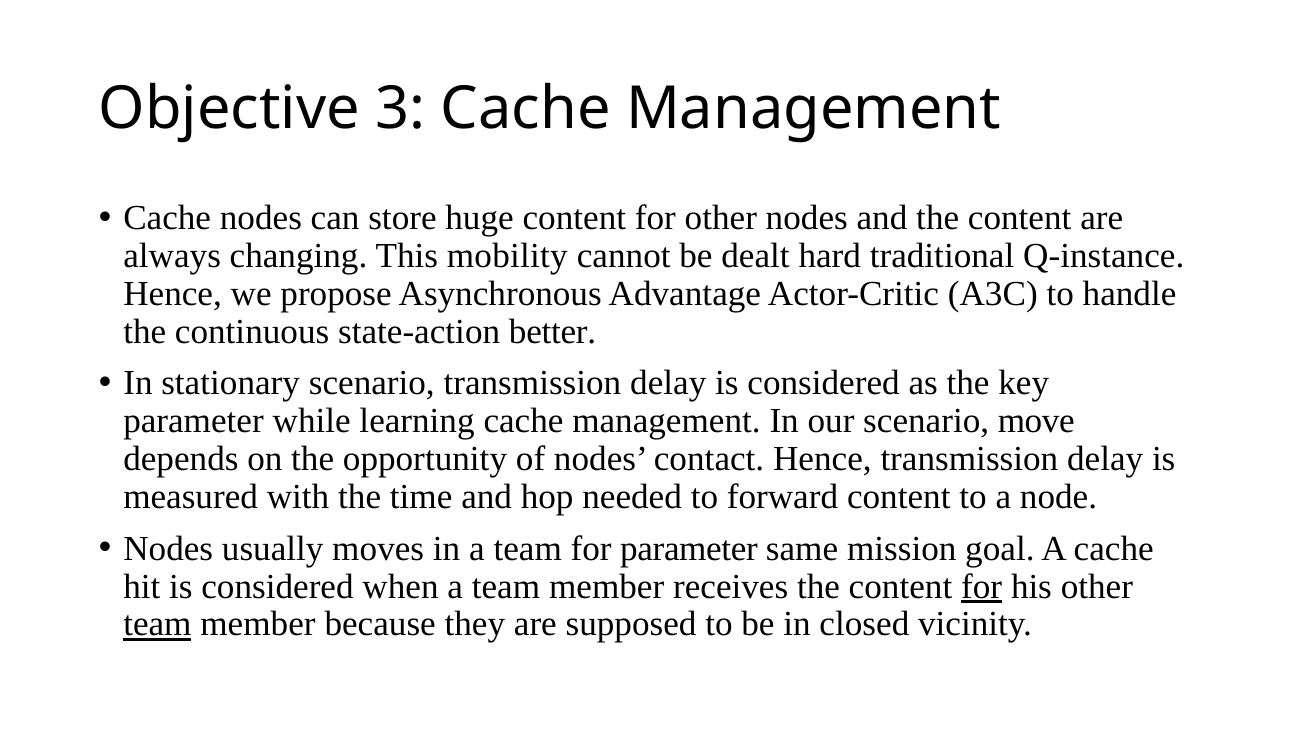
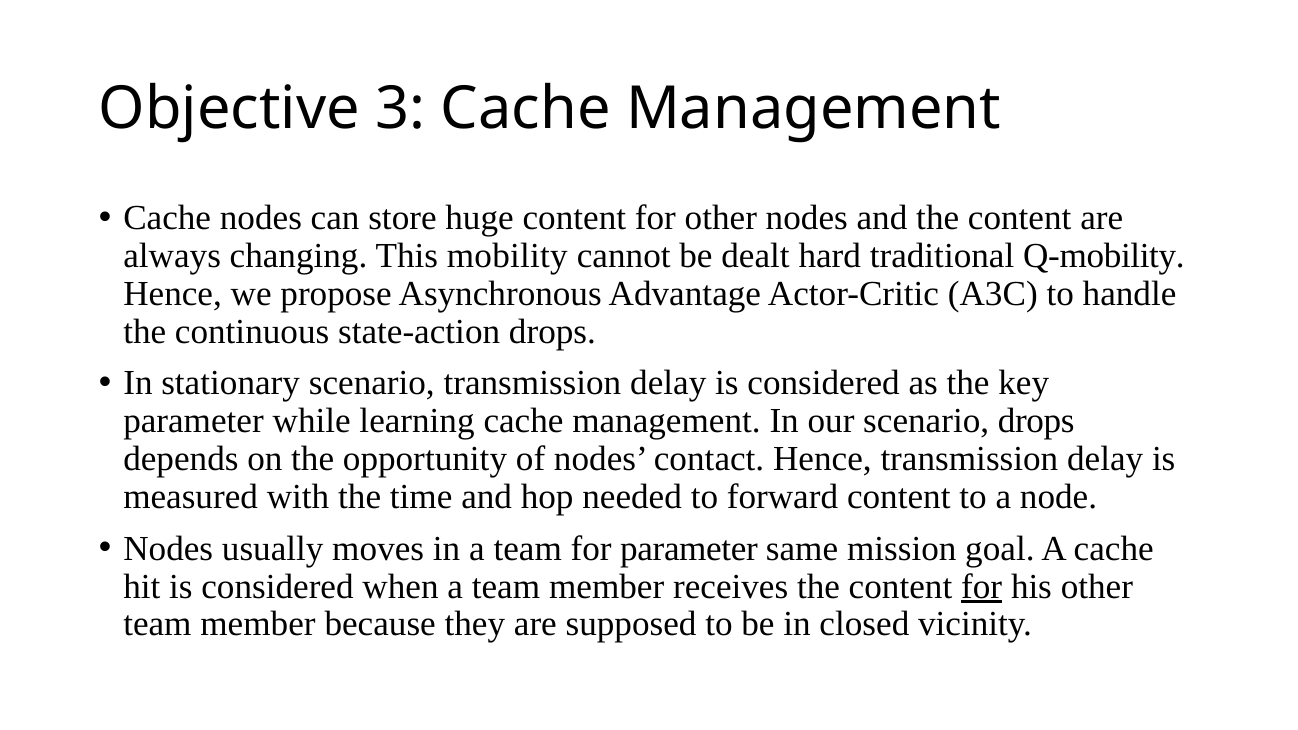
Q-instance: Q-instance -> Q-mobility (1104, 256)
state-action better: better -> drops (552, 332)
scenario move: move -> drops (1036, 421)
team underline: present -> none (157, 624)
